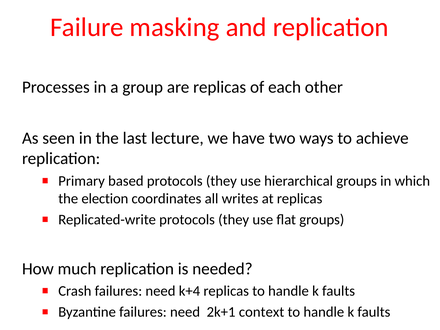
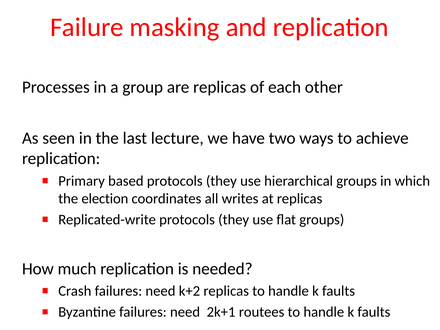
k+4: k+4 -> k+2 (189, 291)
context: context -> routees (262, 312)
